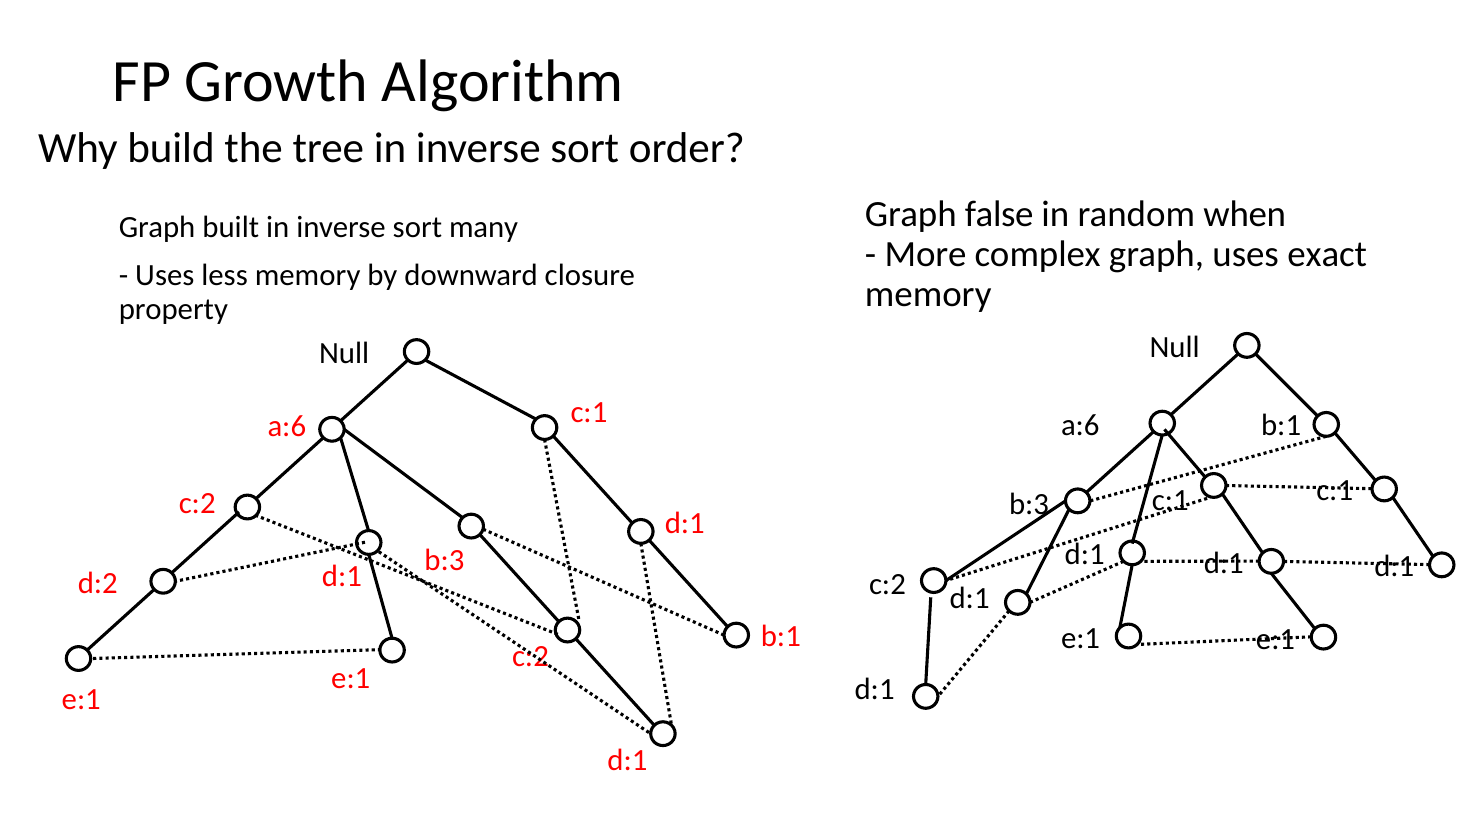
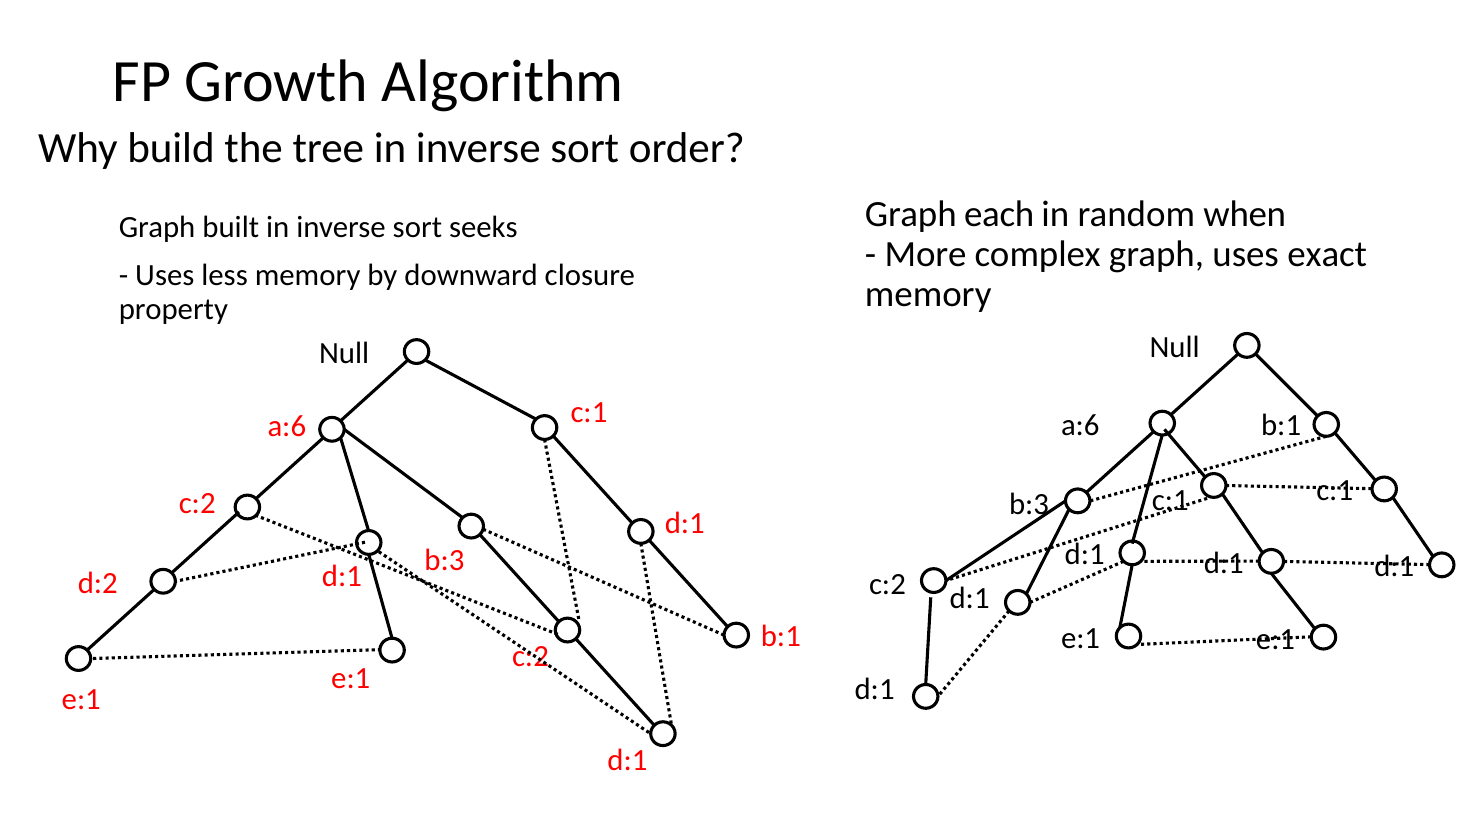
false: false -> each (999, 215)
many: many -> seeks (483, 227)
